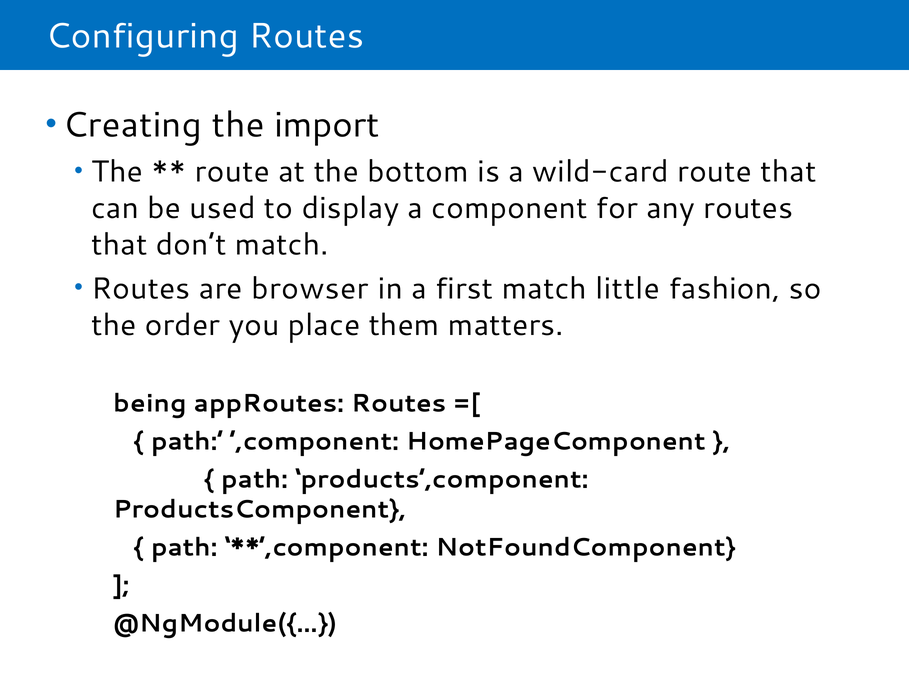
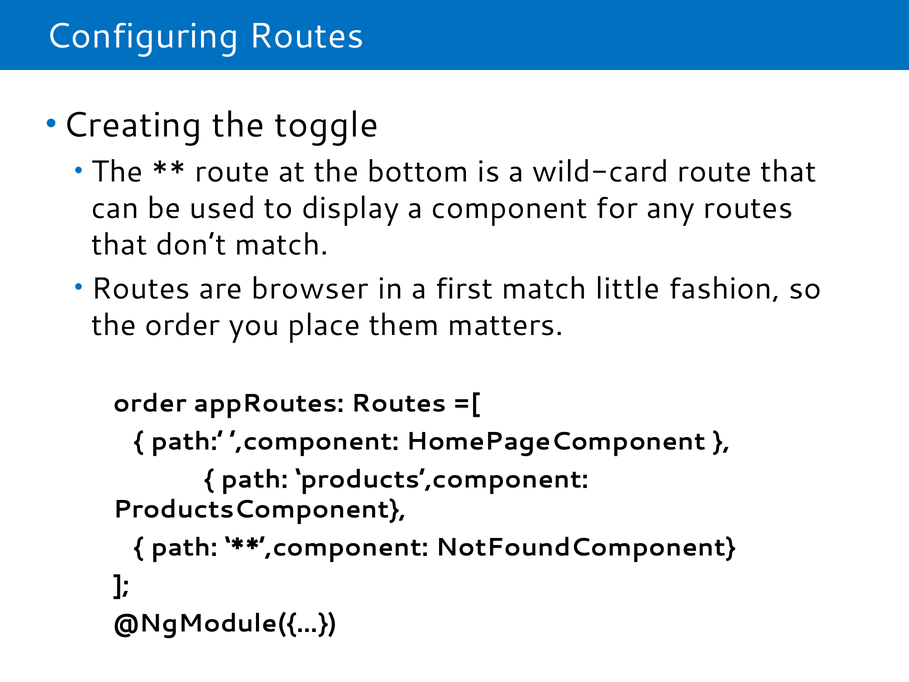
import: import -> toggle (327, 125)
being: being -> order (150, 403)
